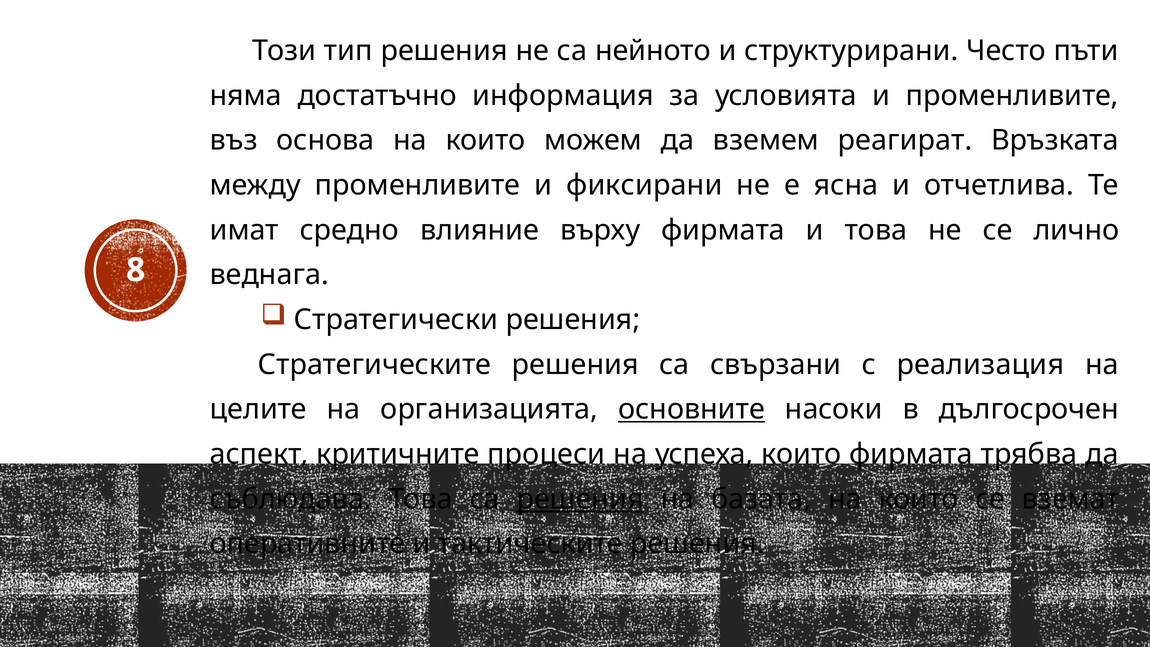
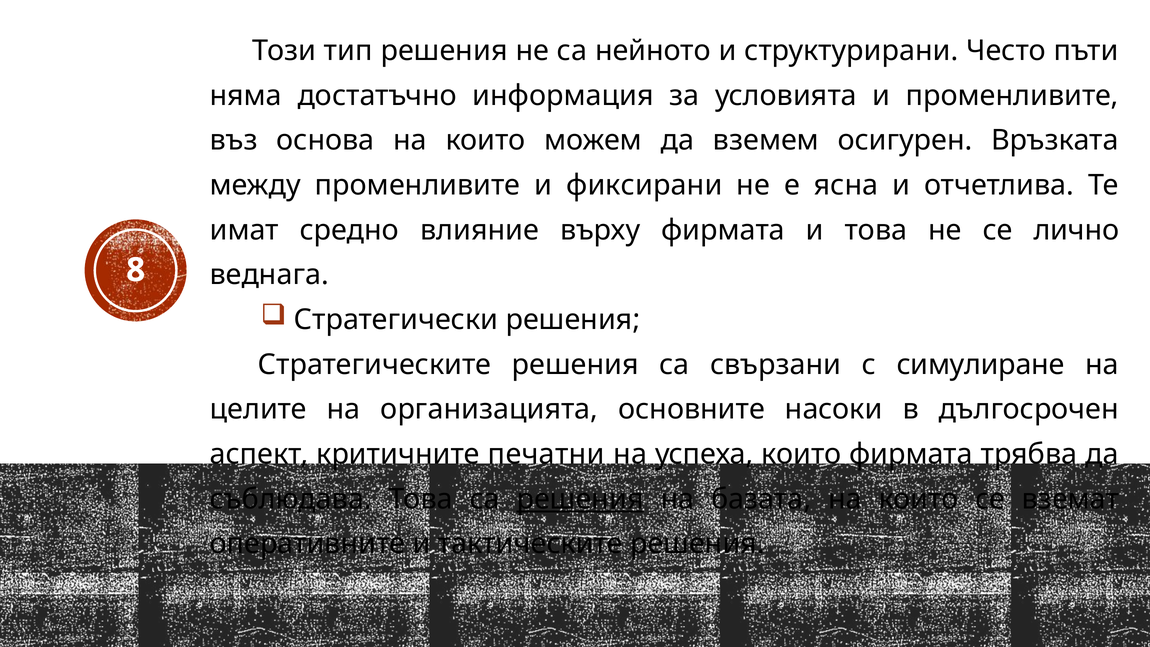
реагират: реагират -> осигурен (905, 140)
реализация: реализация -> симулиране (981, 364)
основните underline: present -> none (692, 409)
процеси: процеси -> печатни (546, 454)
